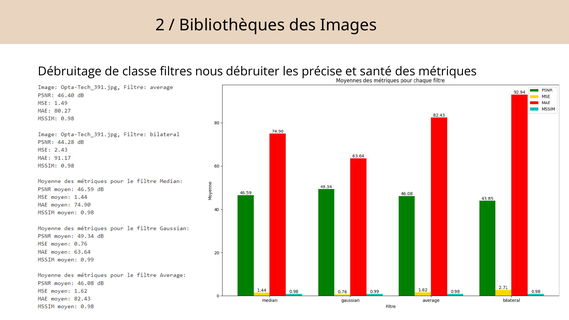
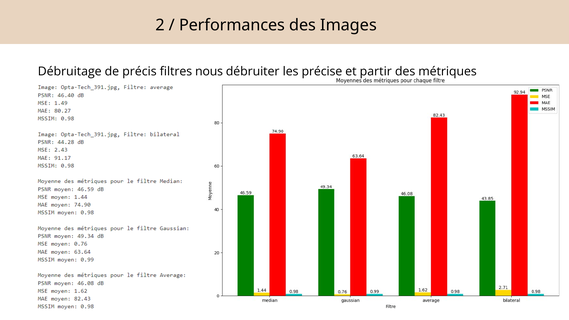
Bibliothèques: Bibliothèques -> Performances (232, 25)
classe: classe -> précis (139, 71)
santé: santé -> partir (376, 71)
